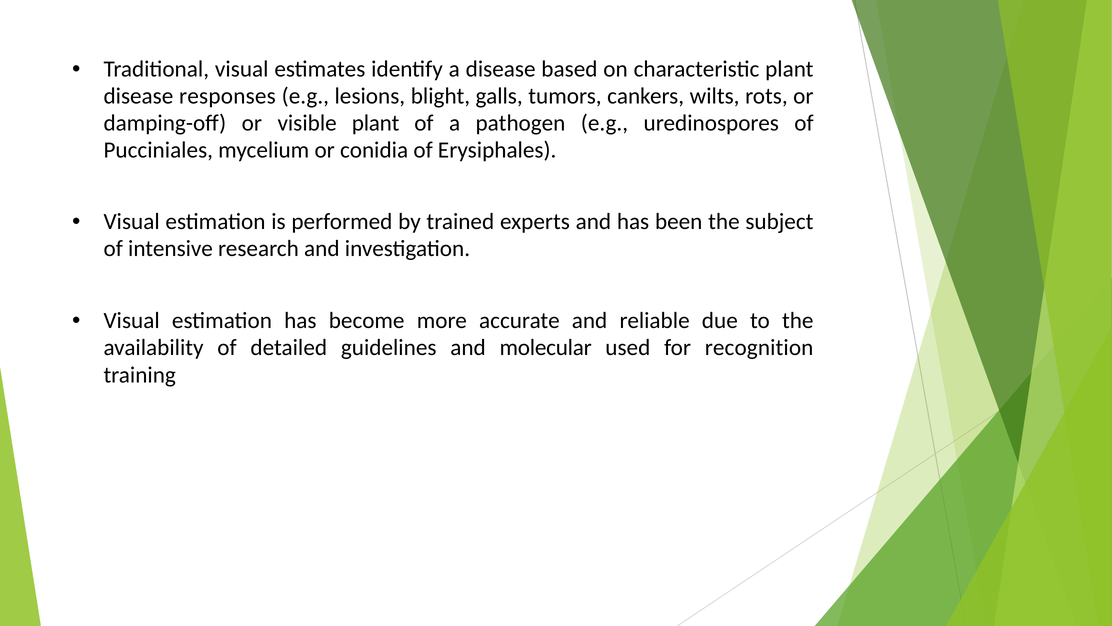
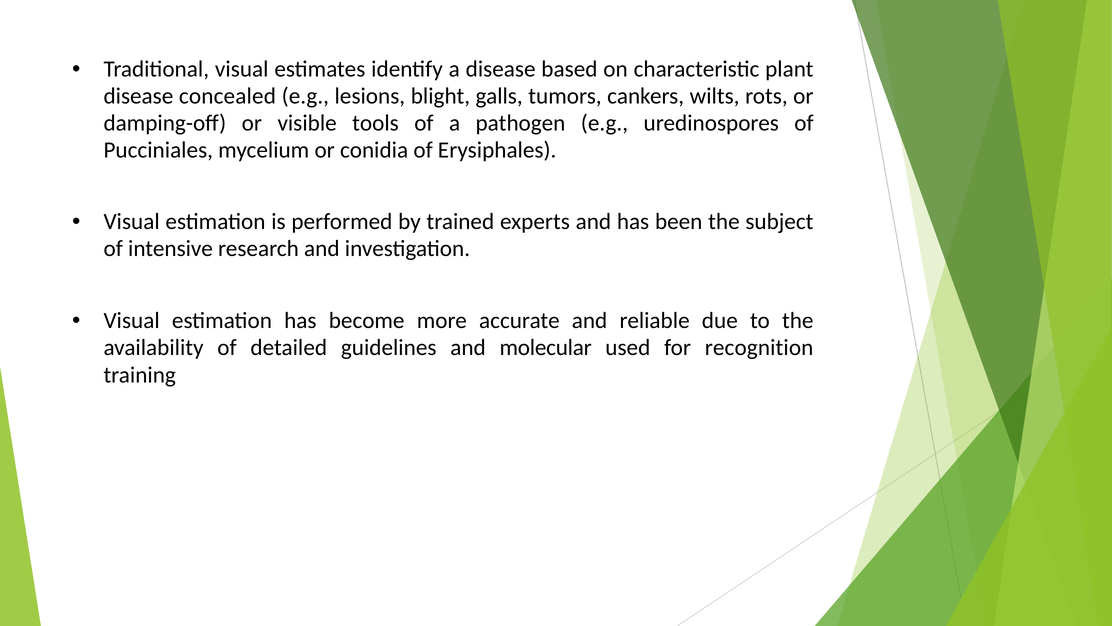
responses: responses -> concealed (227, 96)
visible plant: plant -> tools (375, 123)
